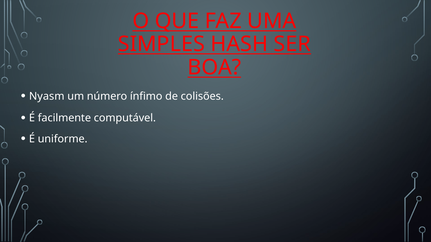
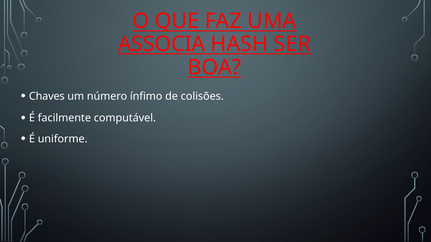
SIMPLES: SIMPLES -> ASSOCIA (162, 44)
Nyasm: Nyasm -> Chaves (47, 96)
